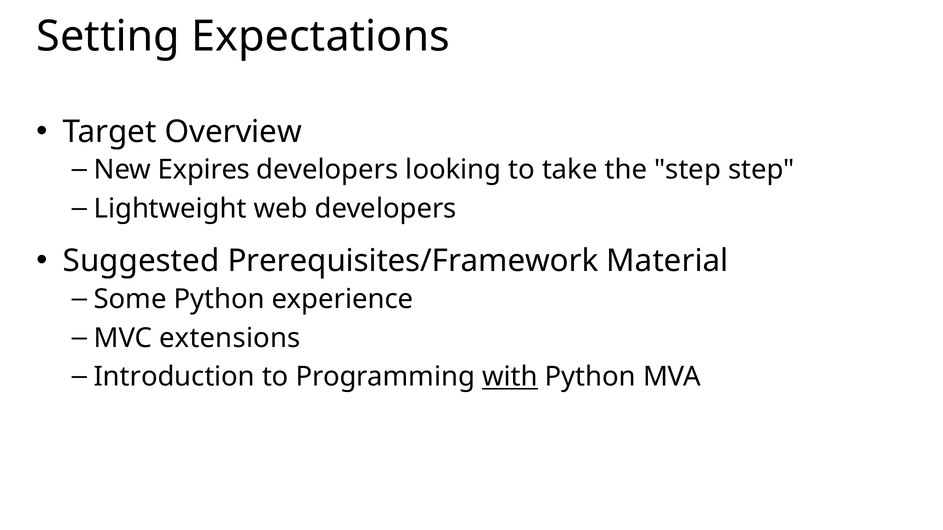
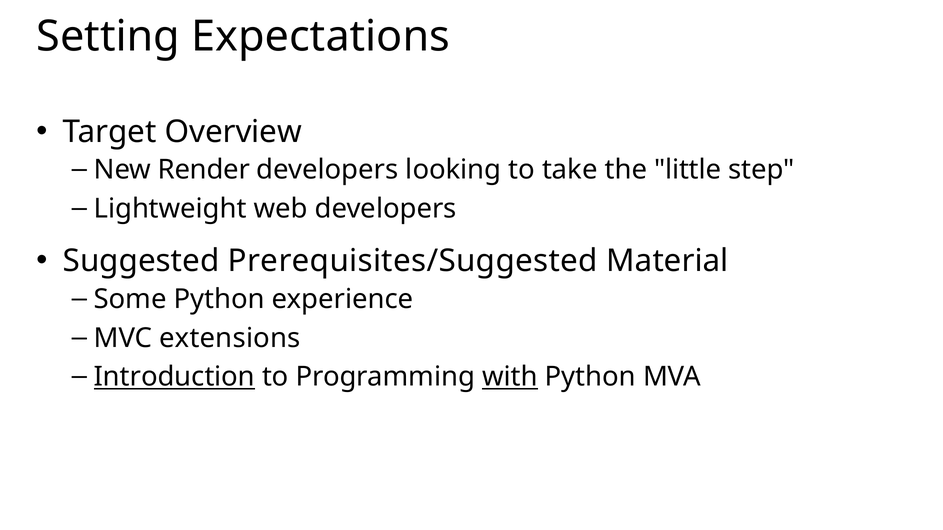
Expires: Expires -> Render (204, 170)
the step: step -> little (688, 170)
Prerequisites/Framework: Prerequisites/Framework -> Prerequisites/Suggested (413, 261)
Introduction underline: none -> present (174, 377)
